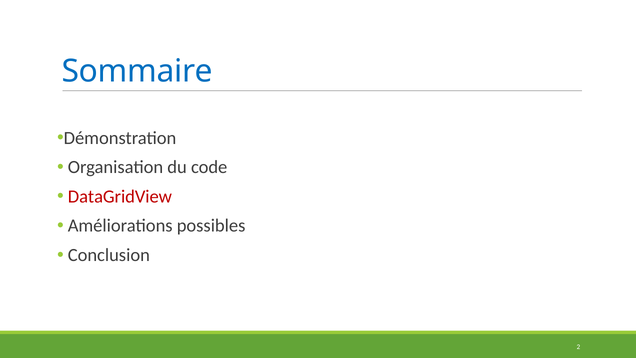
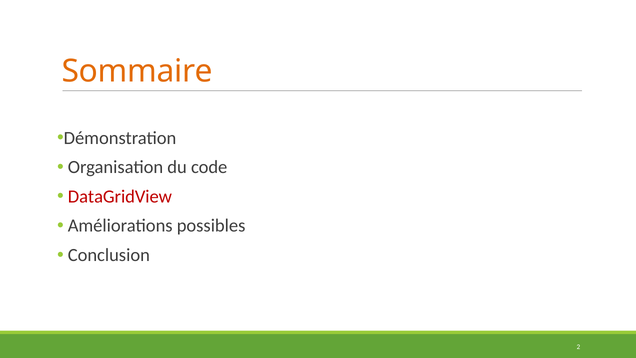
Sommaire colour: blue -> orange (137, 71)
